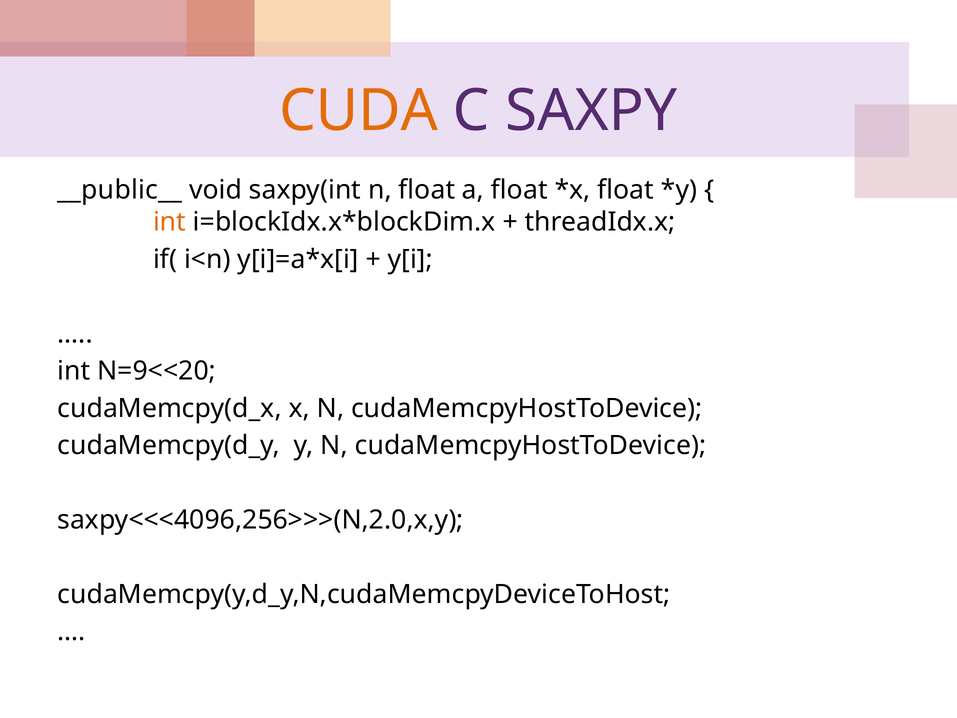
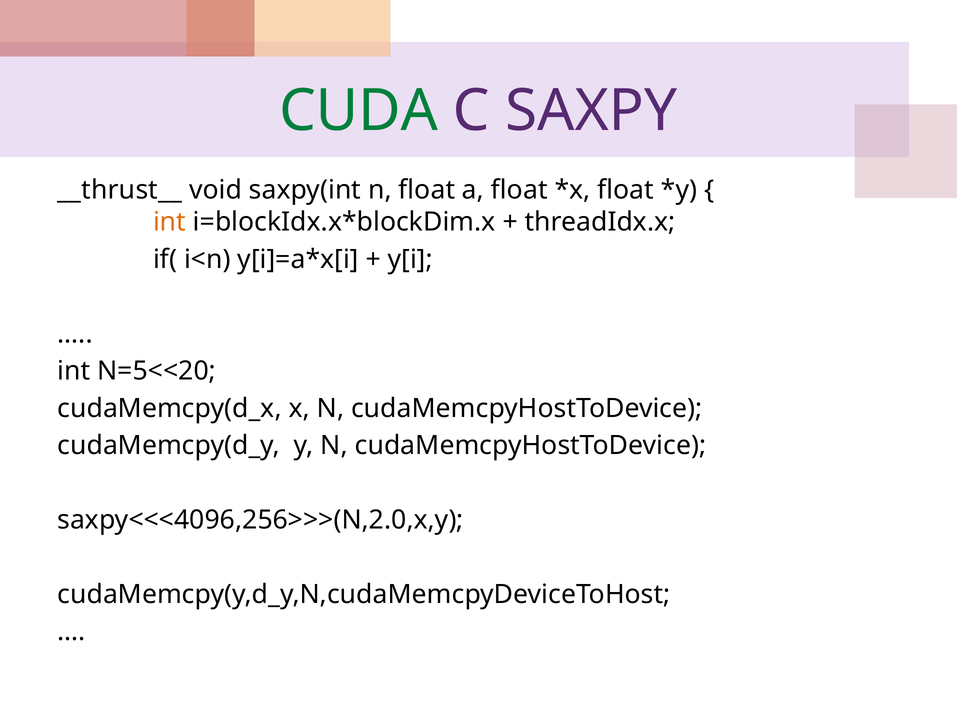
CUDA colour: orange -> green (359, 111)
__public__: __public__ -> __thrust__ (120, 190)
N=9<<20: N=9<<20 -> N=5<<20 (157, 371)
